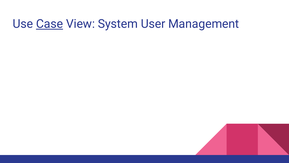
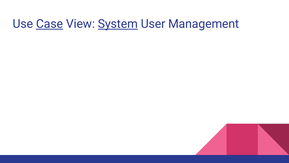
System underline: none -> present (118, 24)
